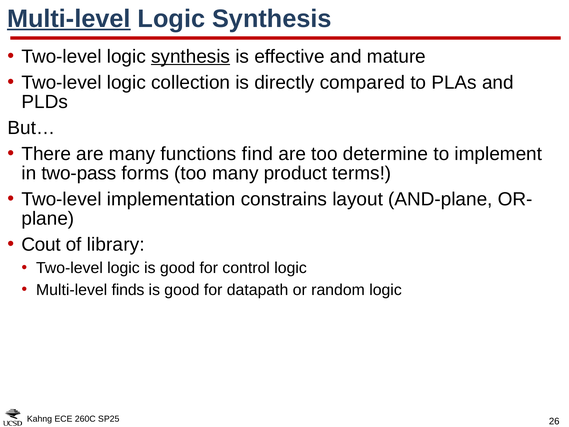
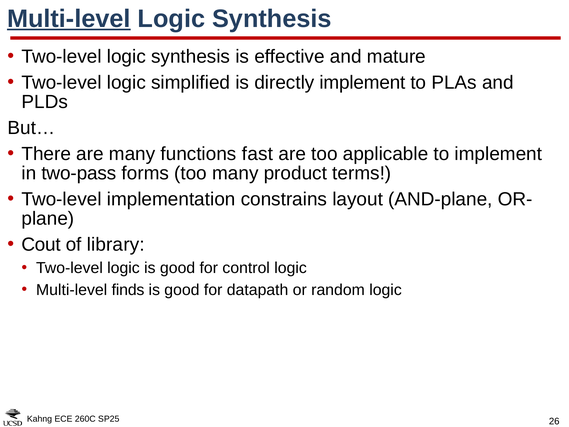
synthesis underline: present -> none (191, 56)
collection: collection -> simplified (191, 82)
directly compared: compared -> implement (362, 82)
find: find -> fast (257, 154)
determine: determine -> applicable (386, 154)
